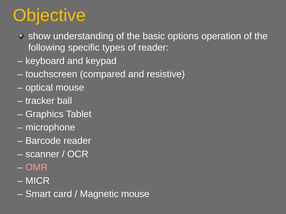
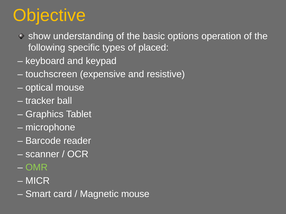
of reader: reader -> placed (154, 48)
compared: compared -> expensive (103, 74)
OMR colour: pink -> light green (37, 168)
